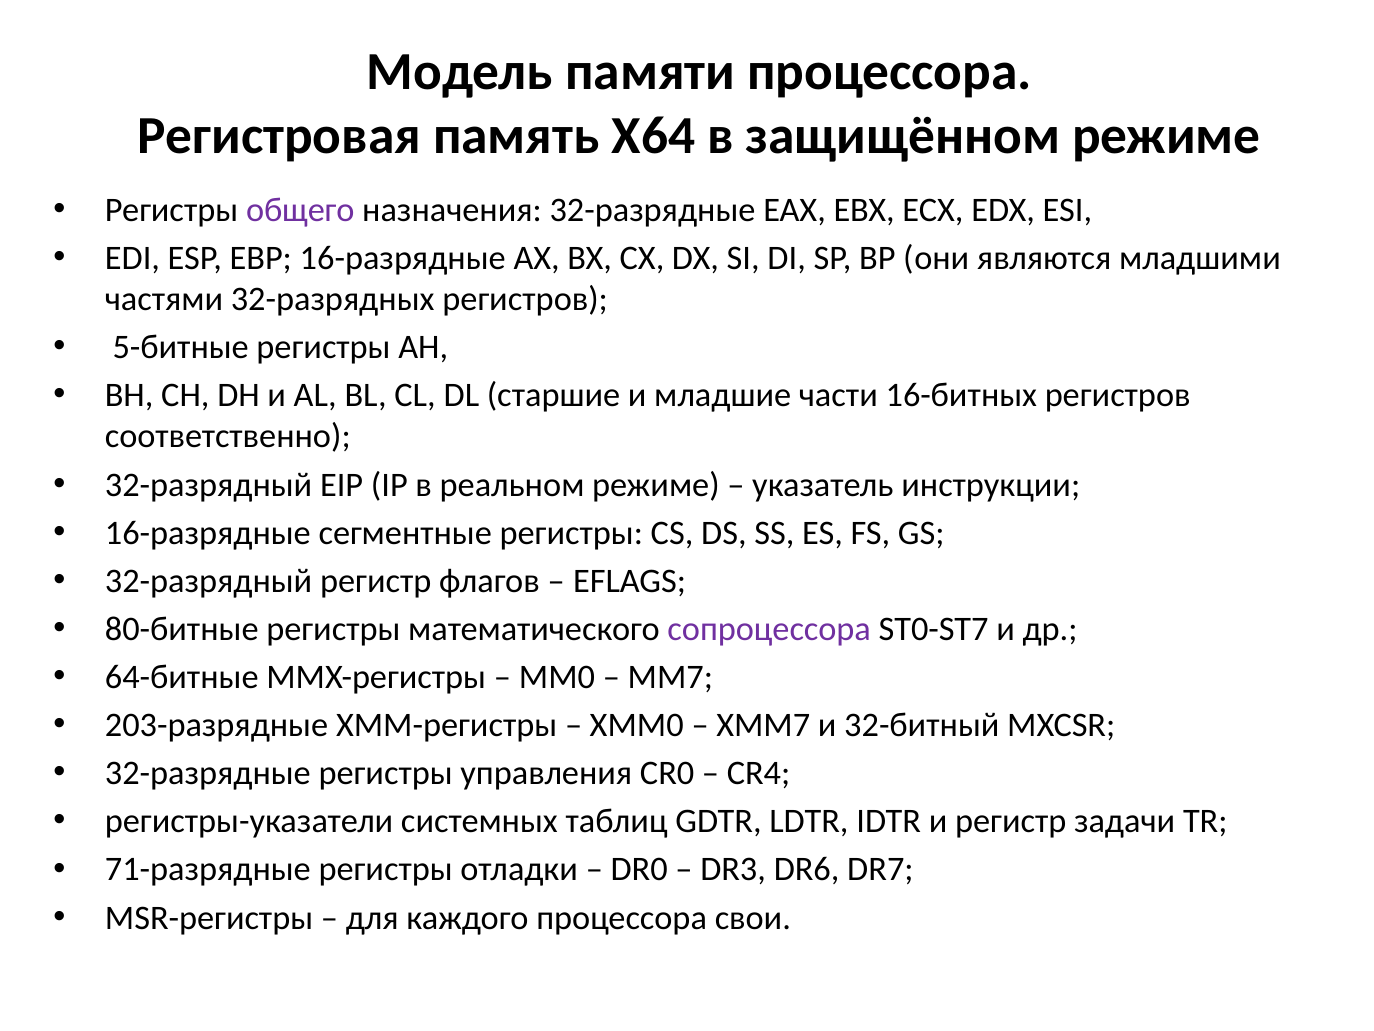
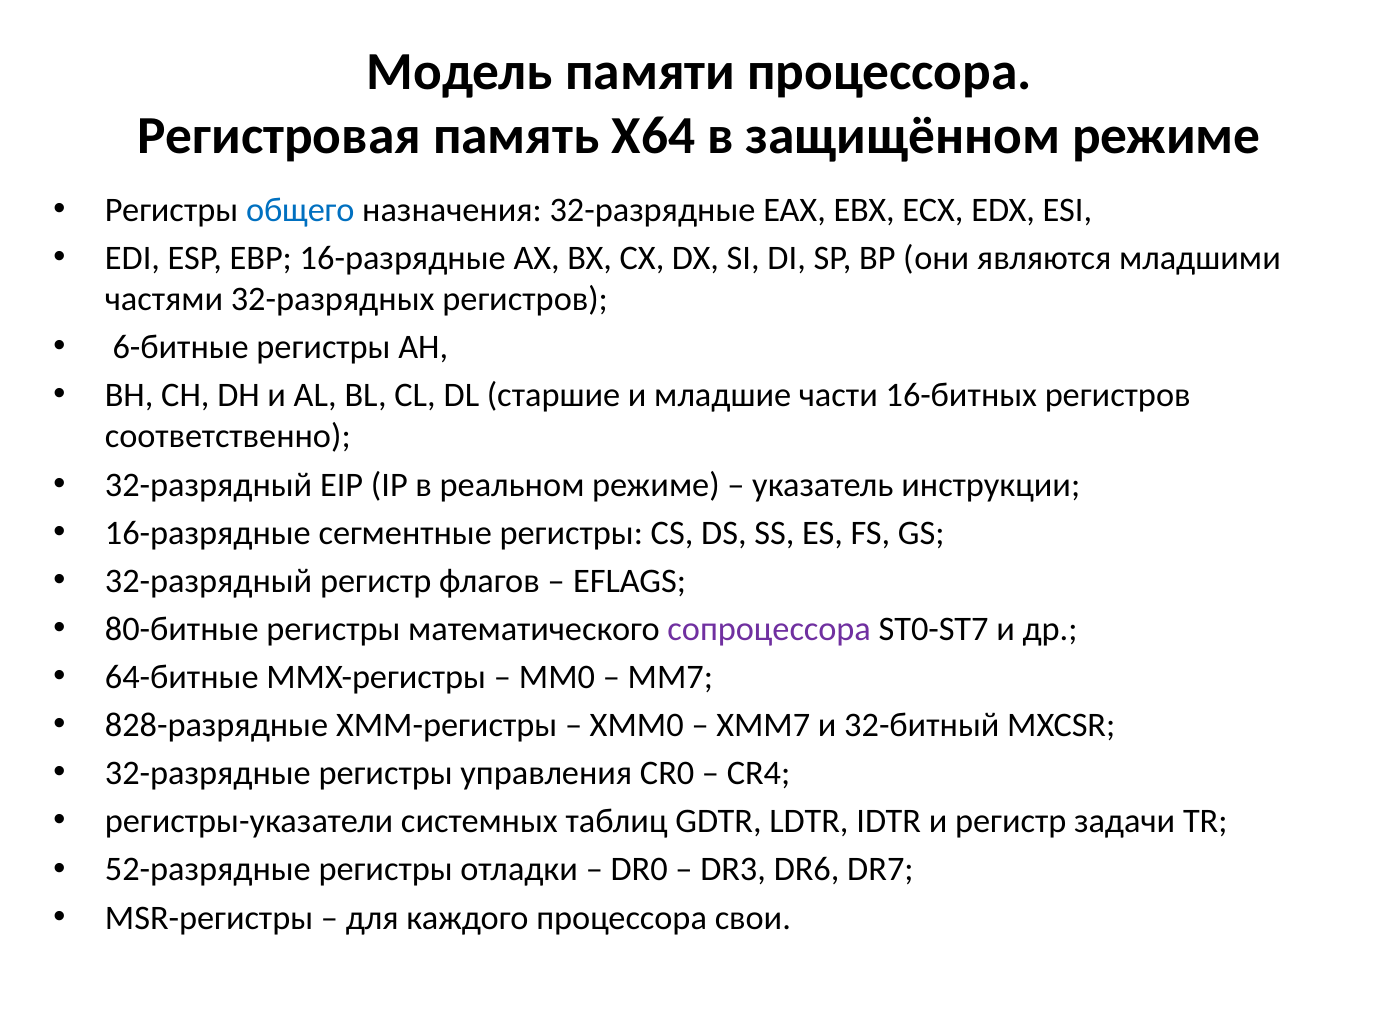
общего colour: purple -> blue (300, 210)
5-битные: 5-битные -> 6-битные (181, 347)
203-разрядные: 203-разрядные -> 828-разрядные (217, 725)
71-разрядные: 71-разрядные -> 52-разрядные (208, 869)
